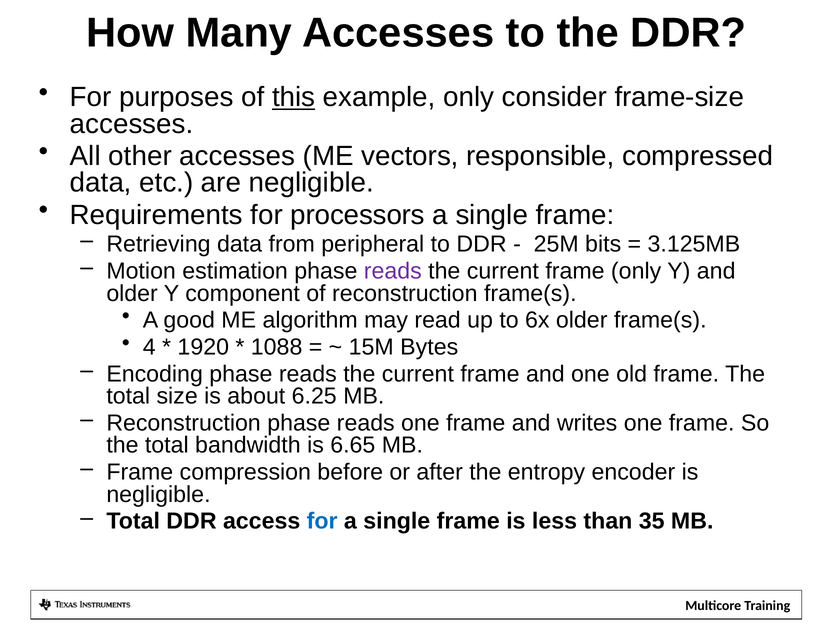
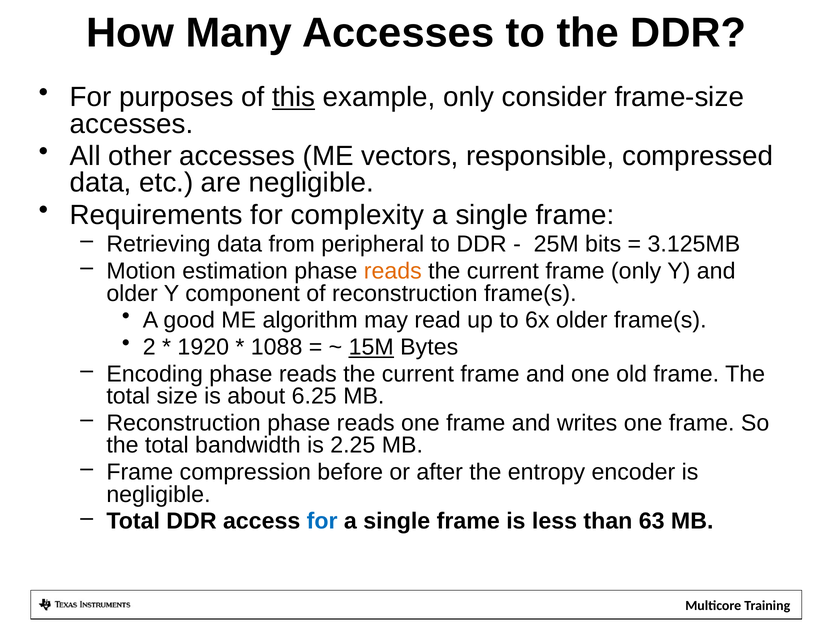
processors: processors -> complexity (357, 215)
reads colour: purple -> orange (393, 271)
4: 4 -> 2 (149, 347)
15M underline: none -> present (371, 347)
6.65: 6.65 -> 2.25 (353, 445)
35: 35 -> 63 (652, 521)
